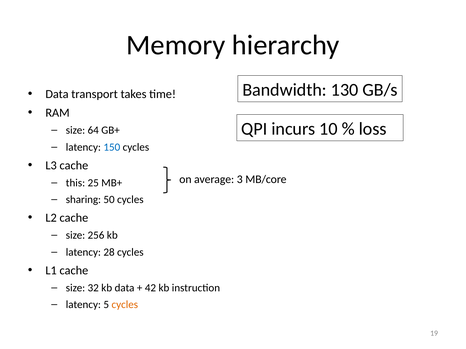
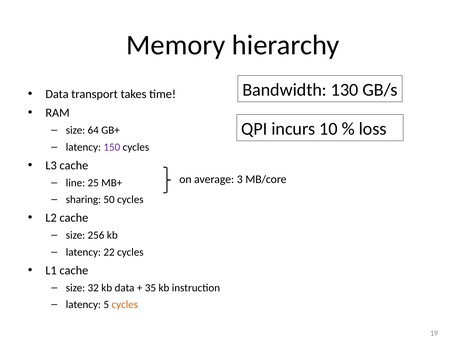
150 colour: blue -> purple (112, 147)
this: this -> line (75, 183)
28: 28 -> 22 (109, 253)
42: 42 -> 35 (150, 288)
